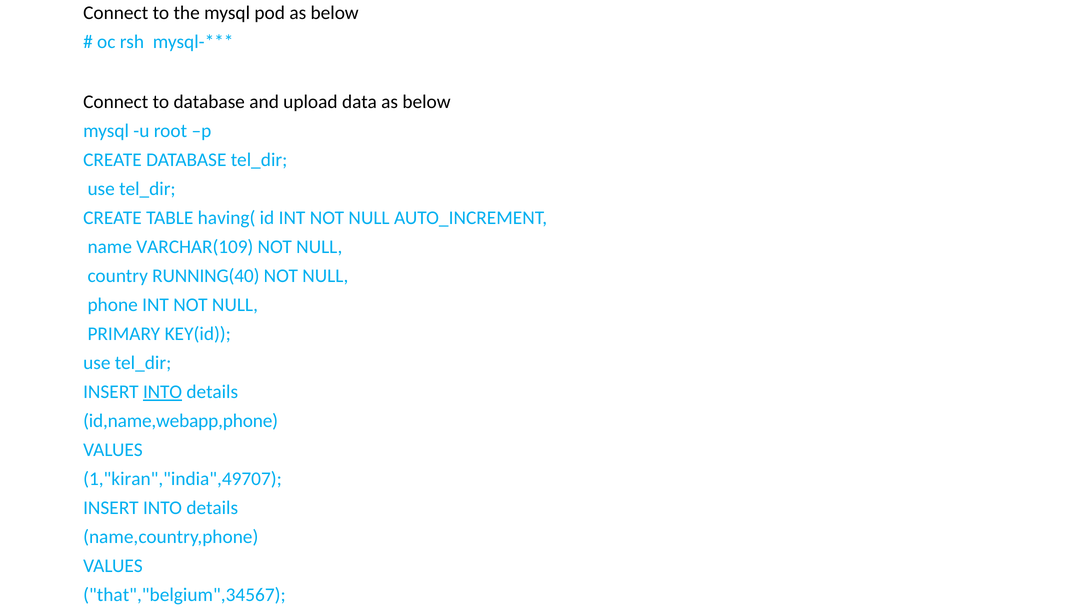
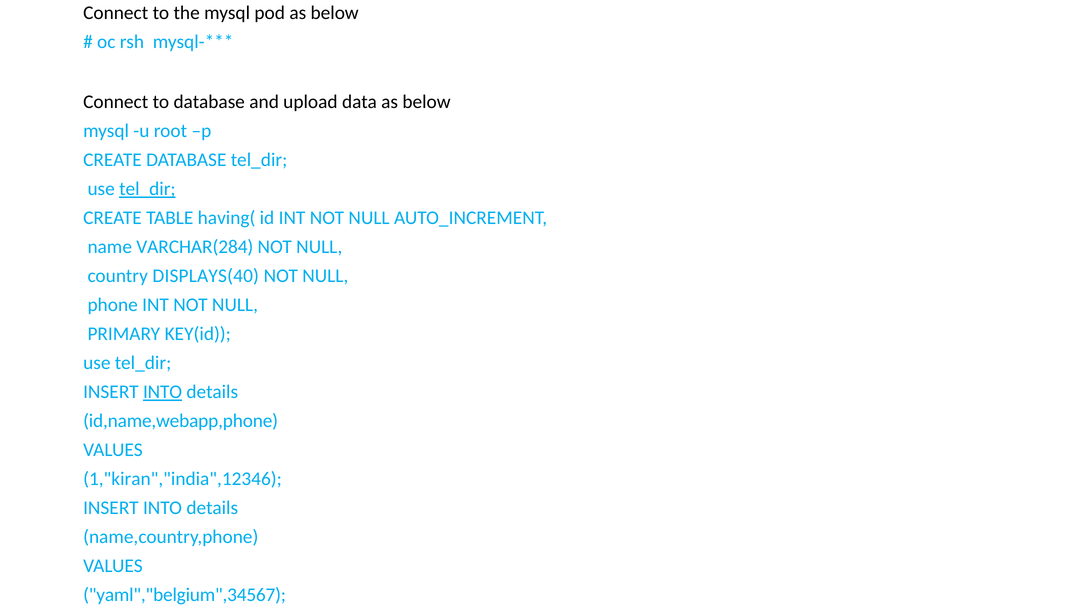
tel_dir underline: none -> present (147, 189)
VARCHAR(109: VARCHAR(109 -> VARCHAR(284 (195, 247)
RUNNING(40: RUNNING(40 -> DISPLAYS(40 (206, 276)
1,"kiran","india",49707: 1,"kiran","india",49707 -> 1,"kiran","india",12346 (182, 479)
that","belgium",34567: that","belgium",34567 -> yaml","belgium",34567 (185, 595)
